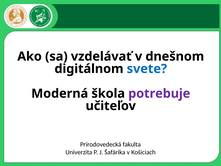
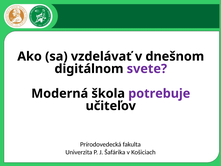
svete colour: blue -> purple (147, 69)
